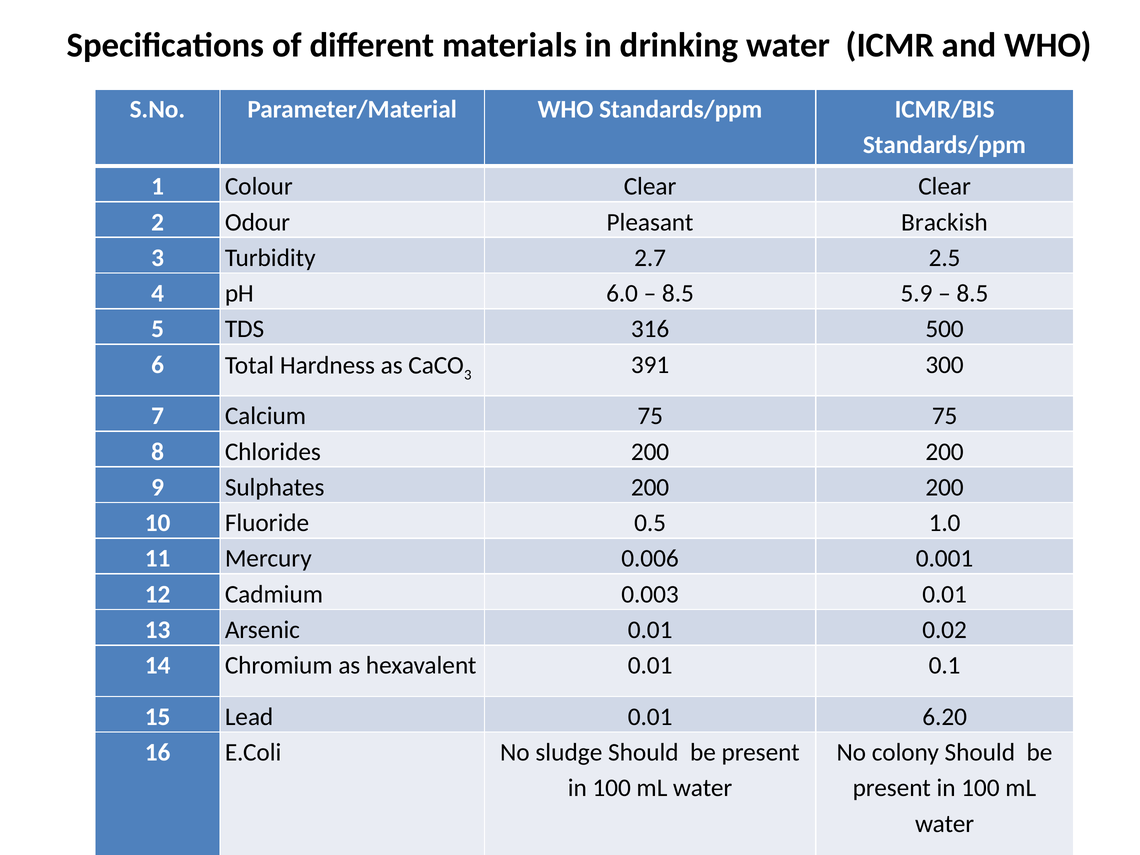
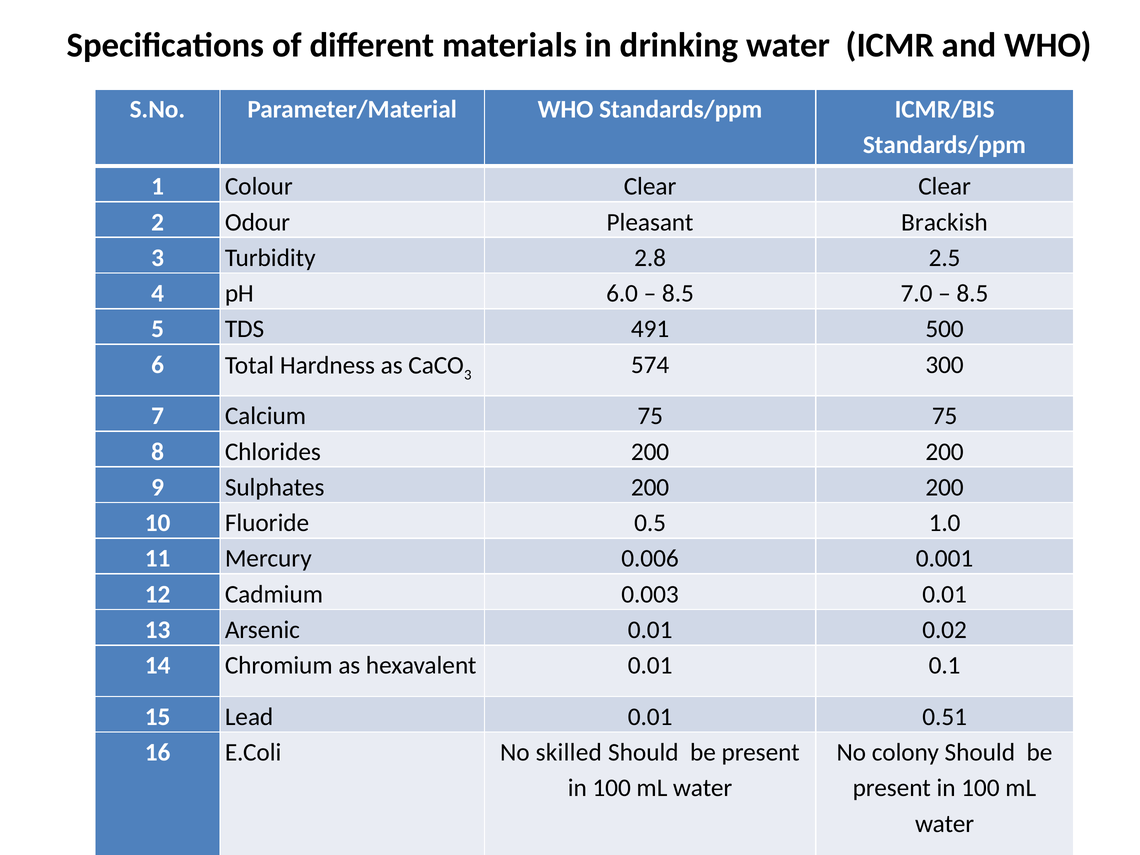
2.7: 2.7 -> 2.8 (650, 258)
5.9: 5.9 -> 7.0 (917, 293)
316: 316 -> 491 (650, 329)
391: 391 -> 574 (650, 365)
6.20: 6.20 -> 0.51 (945, 717)
sludge: sludge -> skilled (569, 752)
